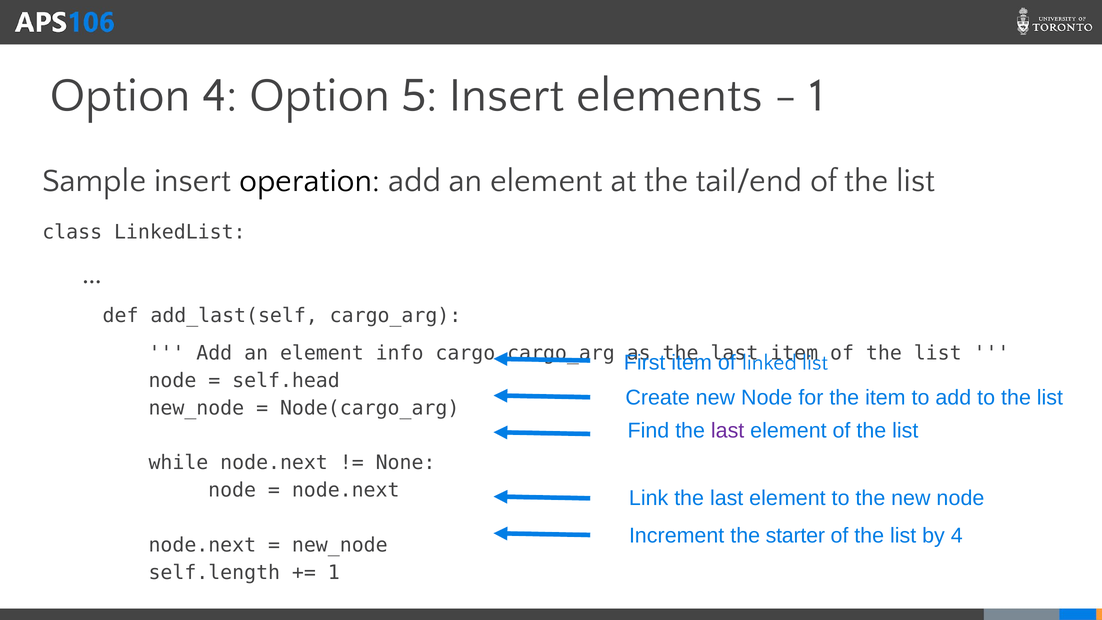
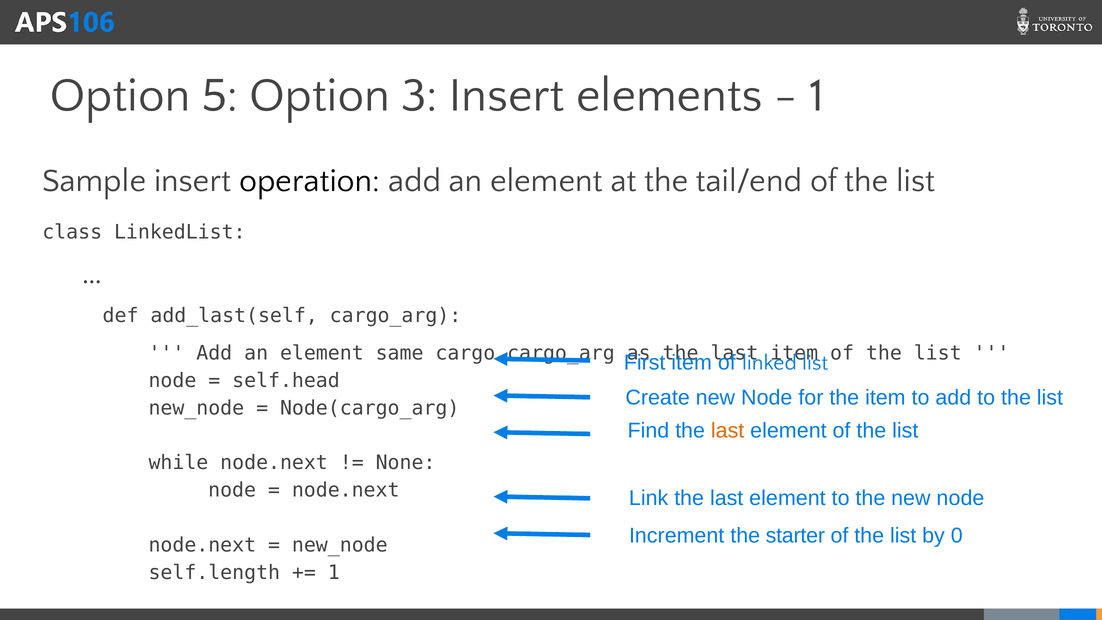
Option 4: 4 -> 5 (220, 95)
5: 5 -> 3 (420, 95)
info: info -> same (400, 353)
last colour: purple -> orange (728, 430)
by 4: 4 -> 0 (957, 535)
